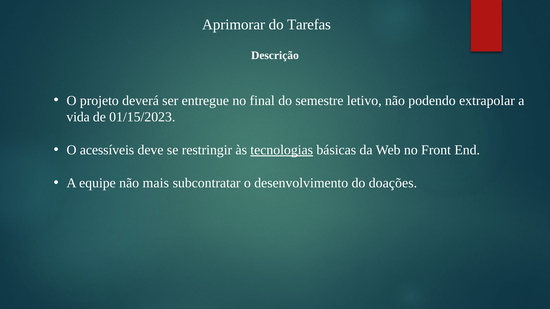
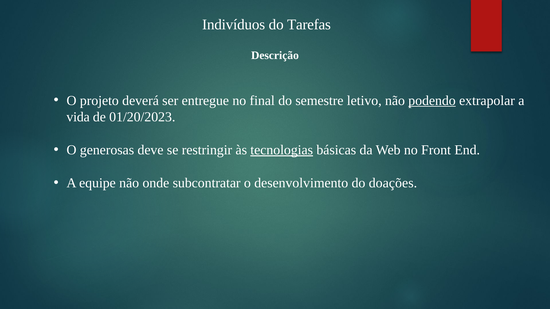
Aprimorar: Aprimorar -> Indivíduos (234, 25)
podendo underline: none -> present (432, 101)
01/15/2023: 01/15/2023 -> 01/20/2023 (142, 117)
acessíveis: acessíveis -> generosas (107, 150)
mais: mais -> onde (156, 183)
